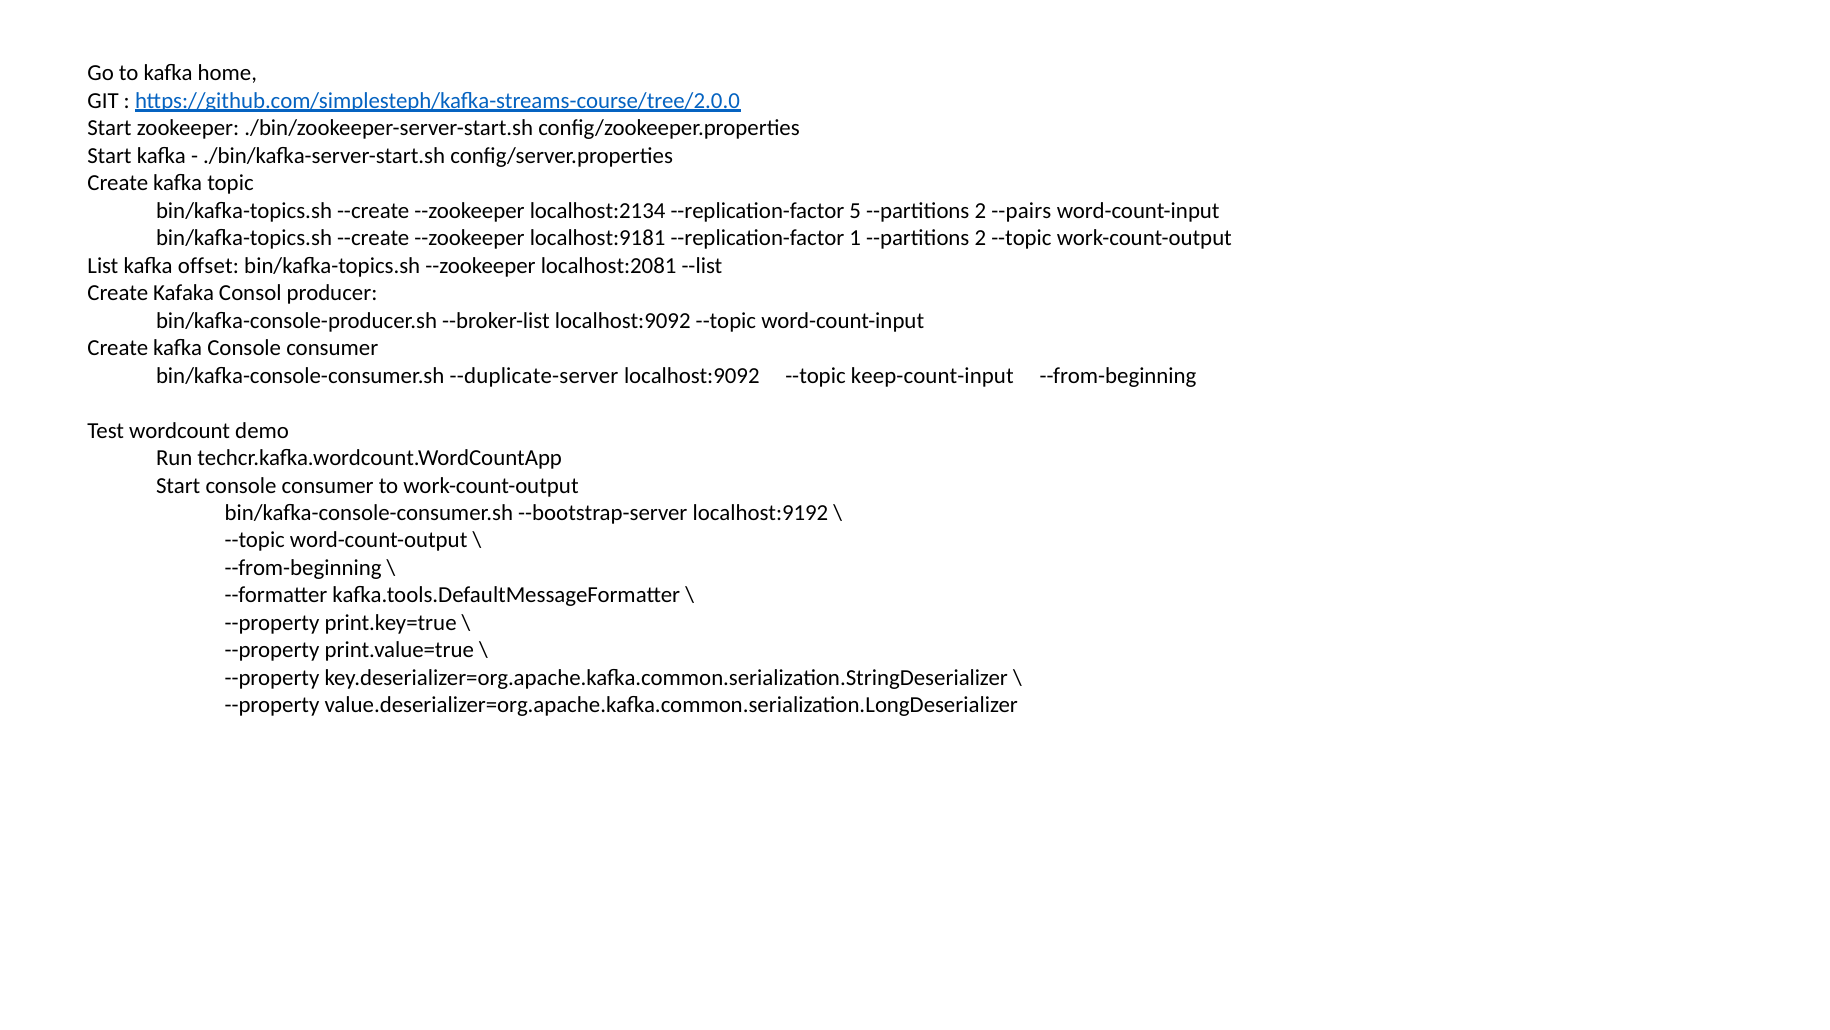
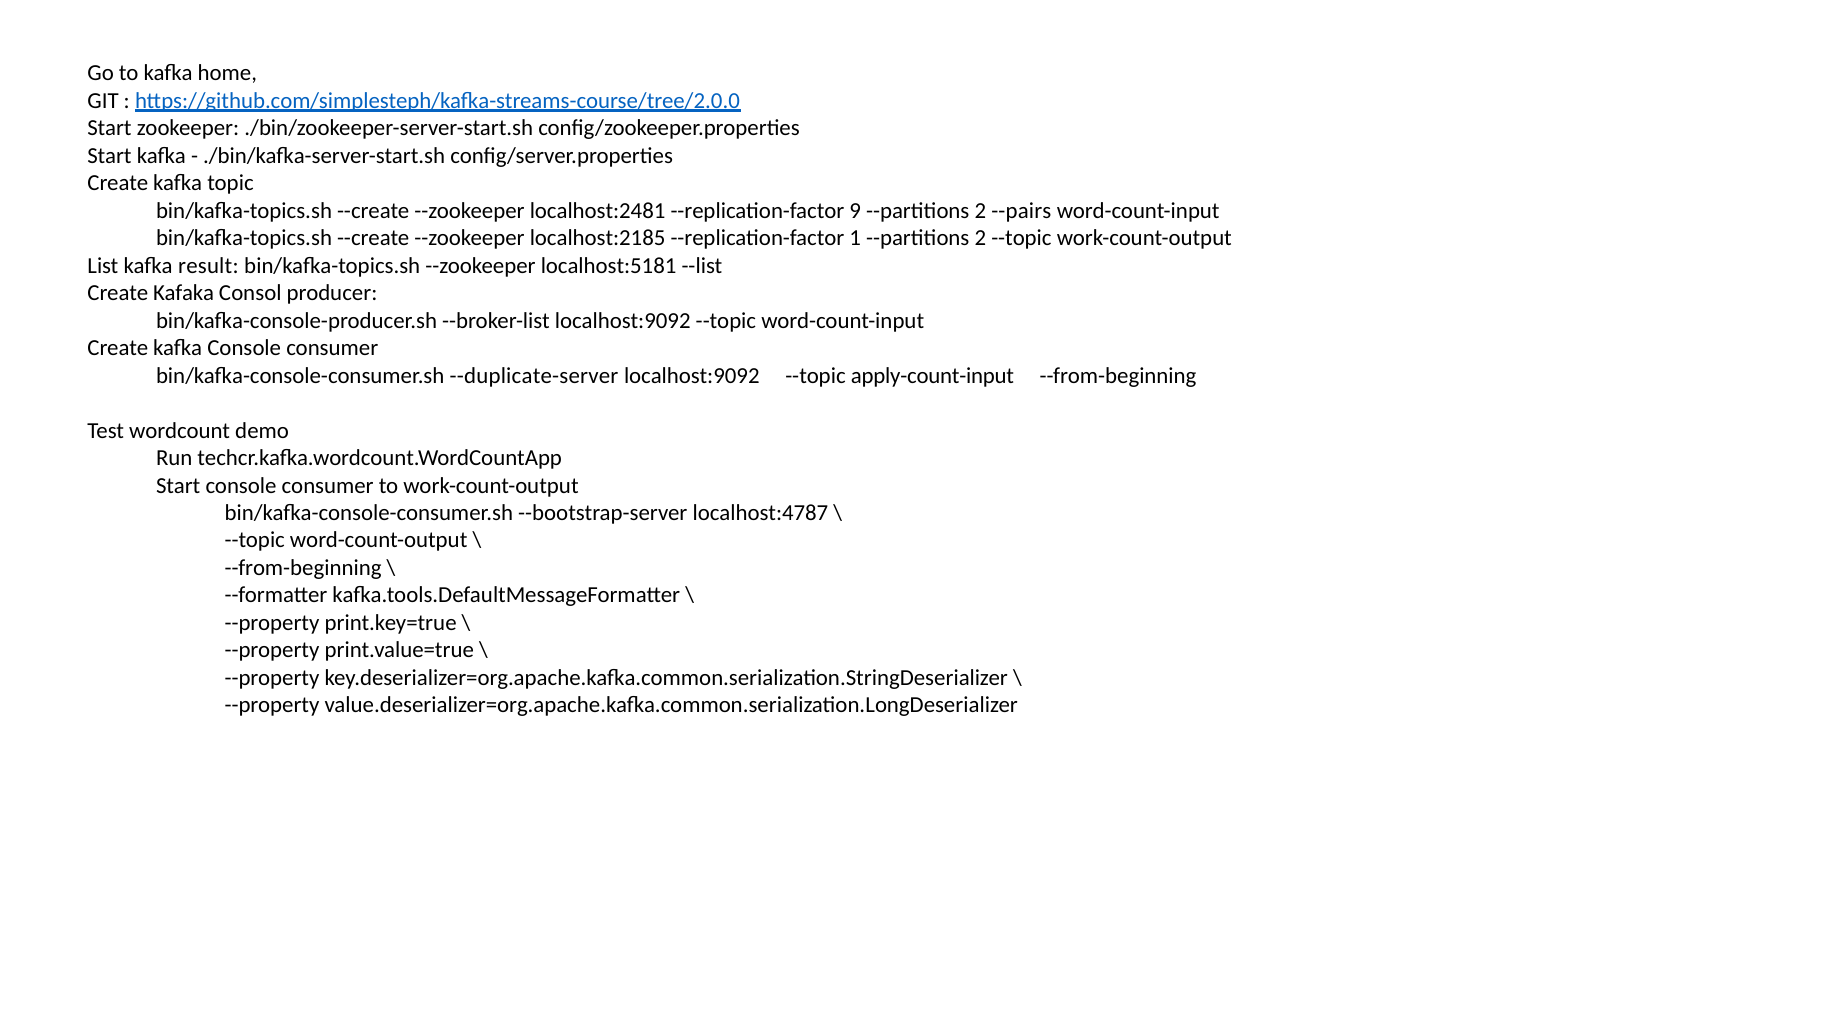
localhost:2134: localhost:2134 -> localhost:2481 (598, 211)
5: 5 -> 9 (855, 211)
localhost:9181: localhost:9181 -> localhost:2185 (598, 238)
offset: offset -> result (208, 266)
localhost:2081: localhost:2081 -> localhost:5181 (609, 266)
keep-count-input: keep-count-input -> apply-count-input (932, 375)
localhost:9192: localhost:9192 -> localhost:4787 (760, 513)
